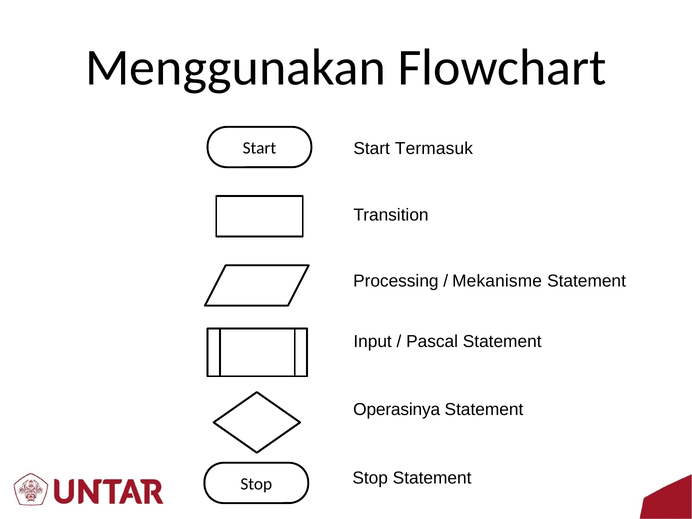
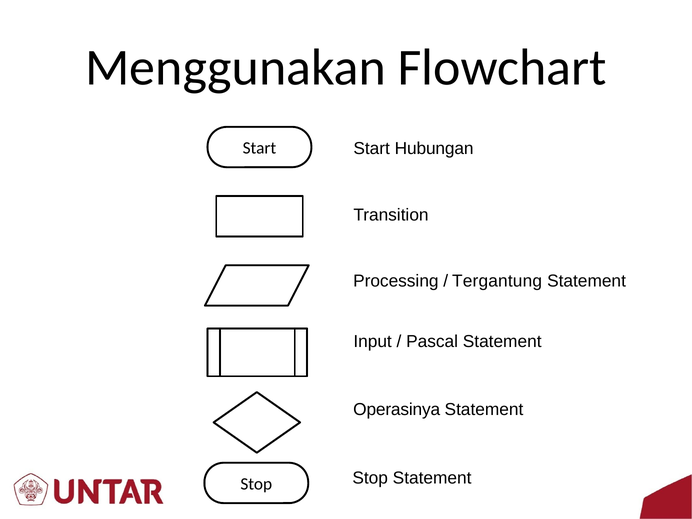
Termasuk: Termasuk -> Hubungan (434, 148)
Mekanisme: Mekanisme -> Tergantung (497, 281)
